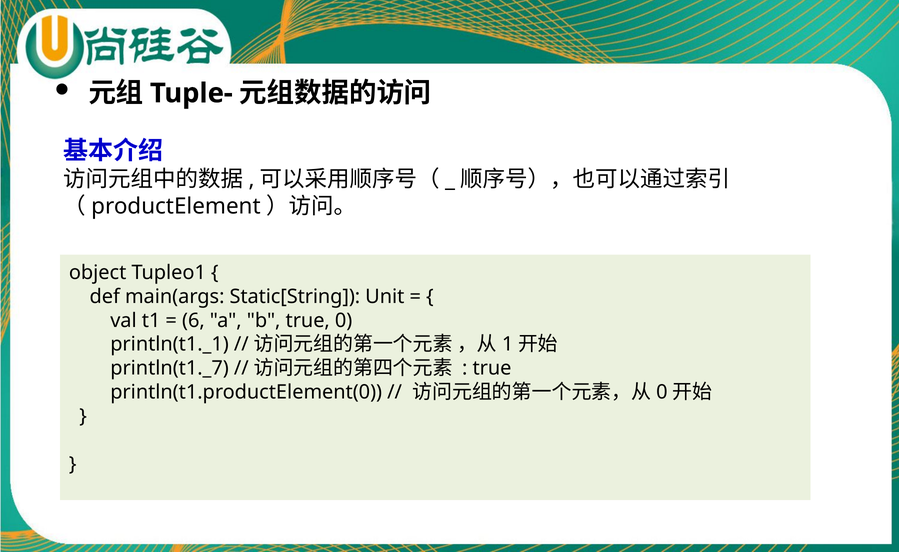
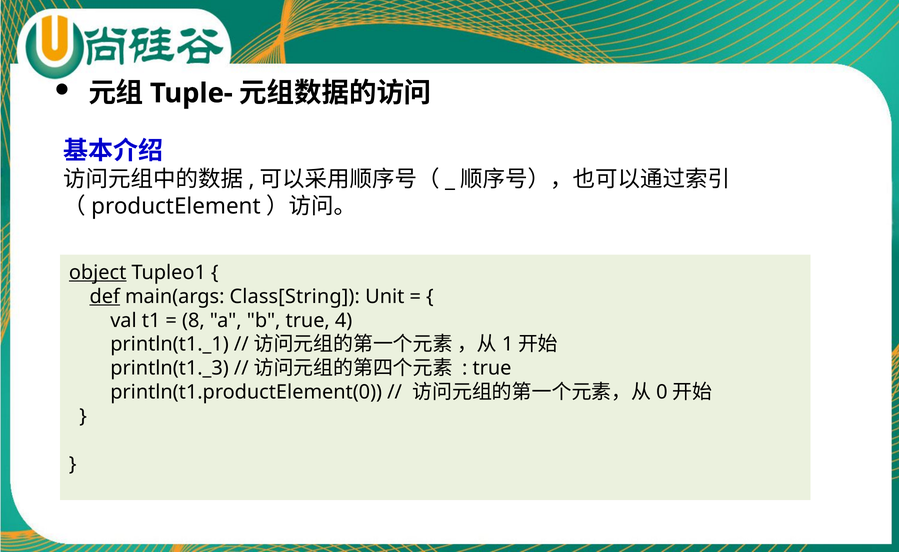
object underline: none -> present (98, 273)
def underline: none -> present (105, 297)
Static[String: Static[String -> Class[String (295, 297)
6: 6 -> 8 (193, 321)
0: 0 -> 4 (344, 321)
println(t1._7: println(t1._7 -> println(t1._3 (170, 368)
